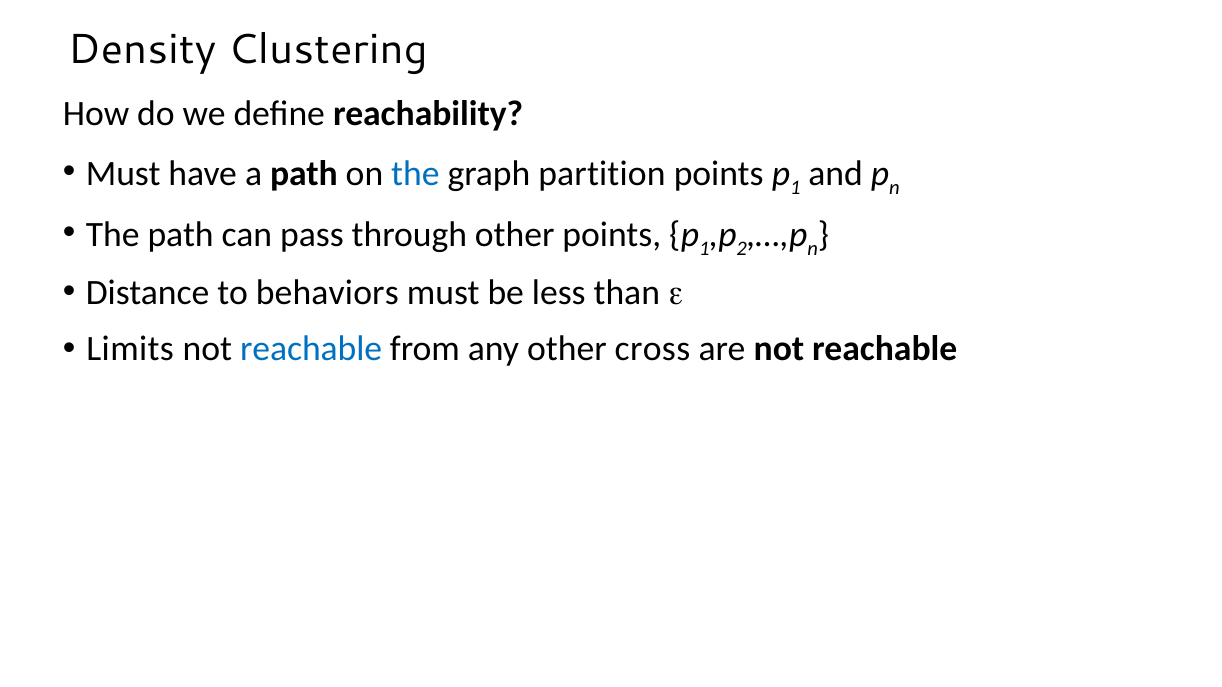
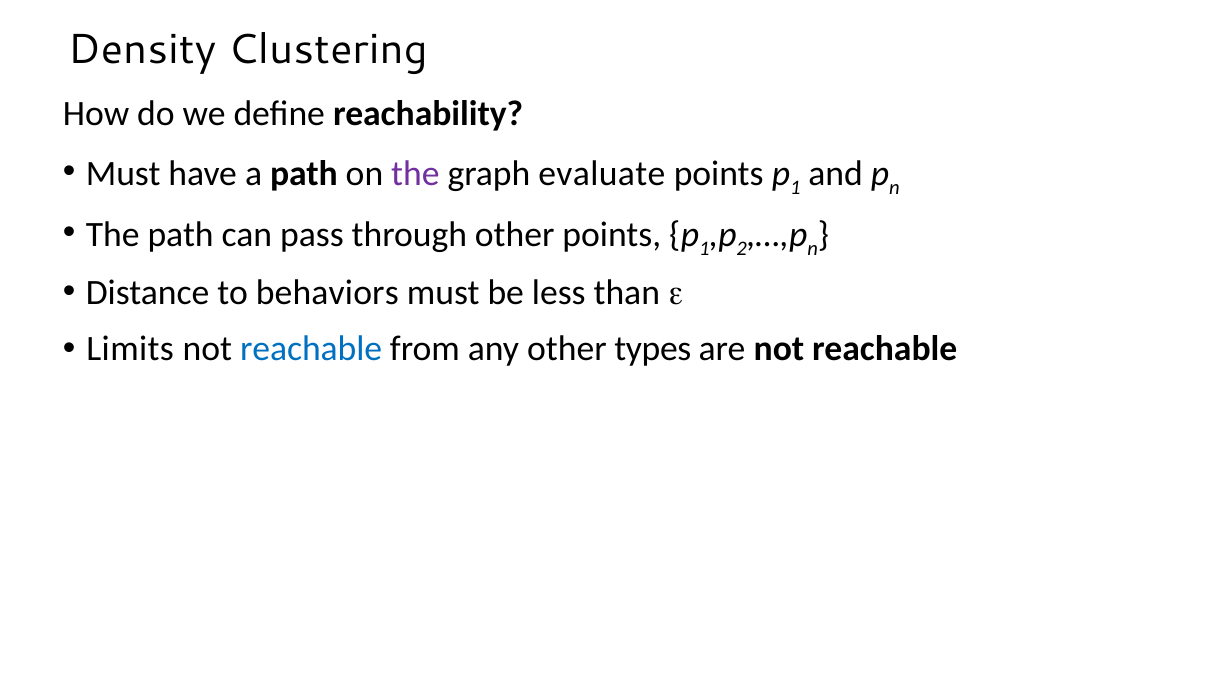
the colour: blue -> purple (415, 174)
partition: partition -> evaluate (602, 174)
cross: cross -> types (653, 349)
